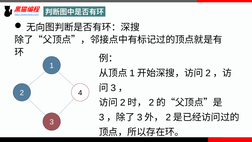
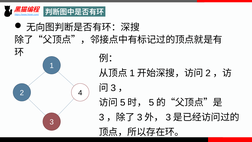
2: 2 -> 5 (123, 102)
2: 2 -> 5 (151, 102)
2: 2 -> 3 (168, 117)
